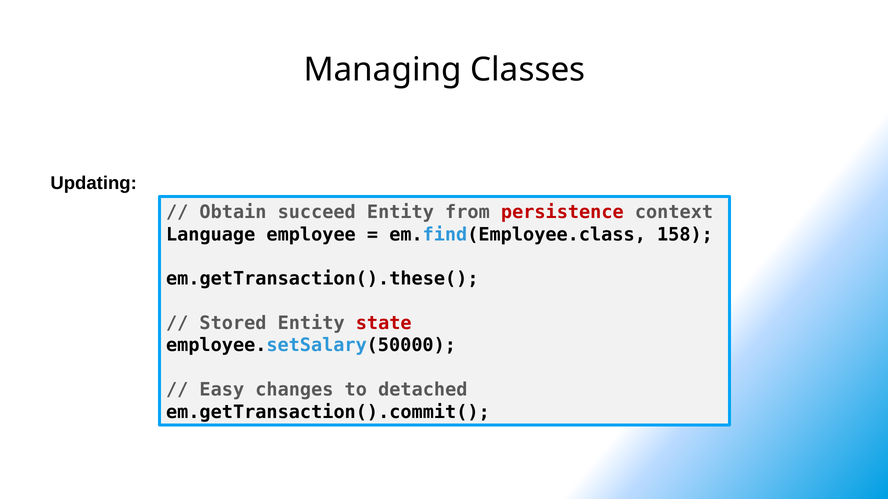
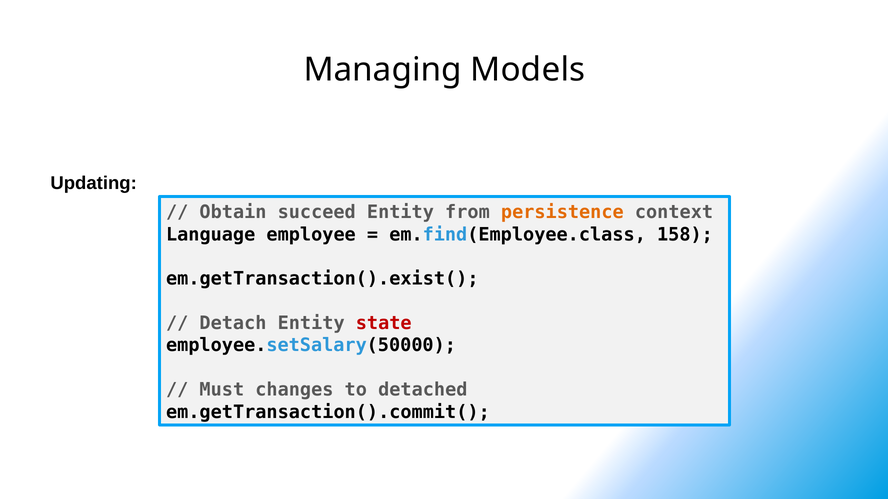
Classes: Classes -> Models (528, 70)
persistence colour: red -> orange (562, 212)
em.getTransaction().these(: em.getTransaction().these( -> em.getTransaction().exist( (322, 279)
Stored: Stored -> Detach (233, 323)
Easy: Easy -> Must (222, 390)
